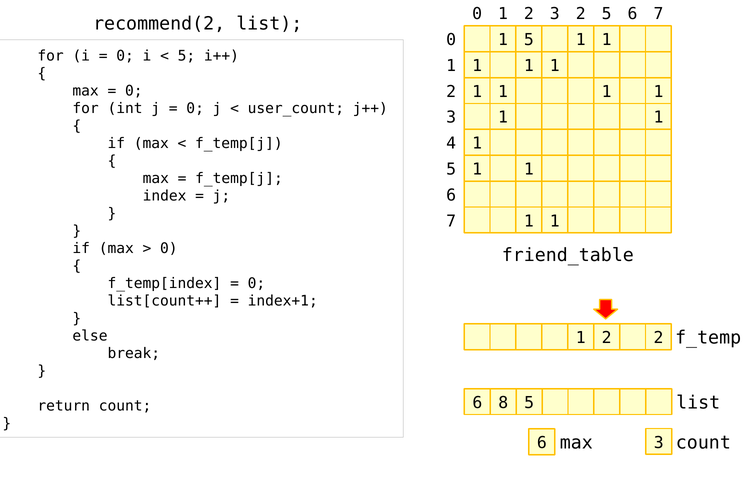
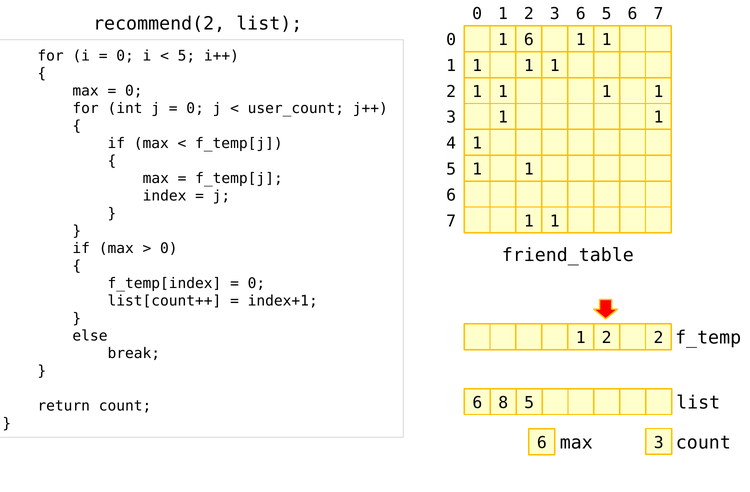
3 2: 2 -> 6 (581, 14)
0 1 5: 5 -> 6 (529, 40)
